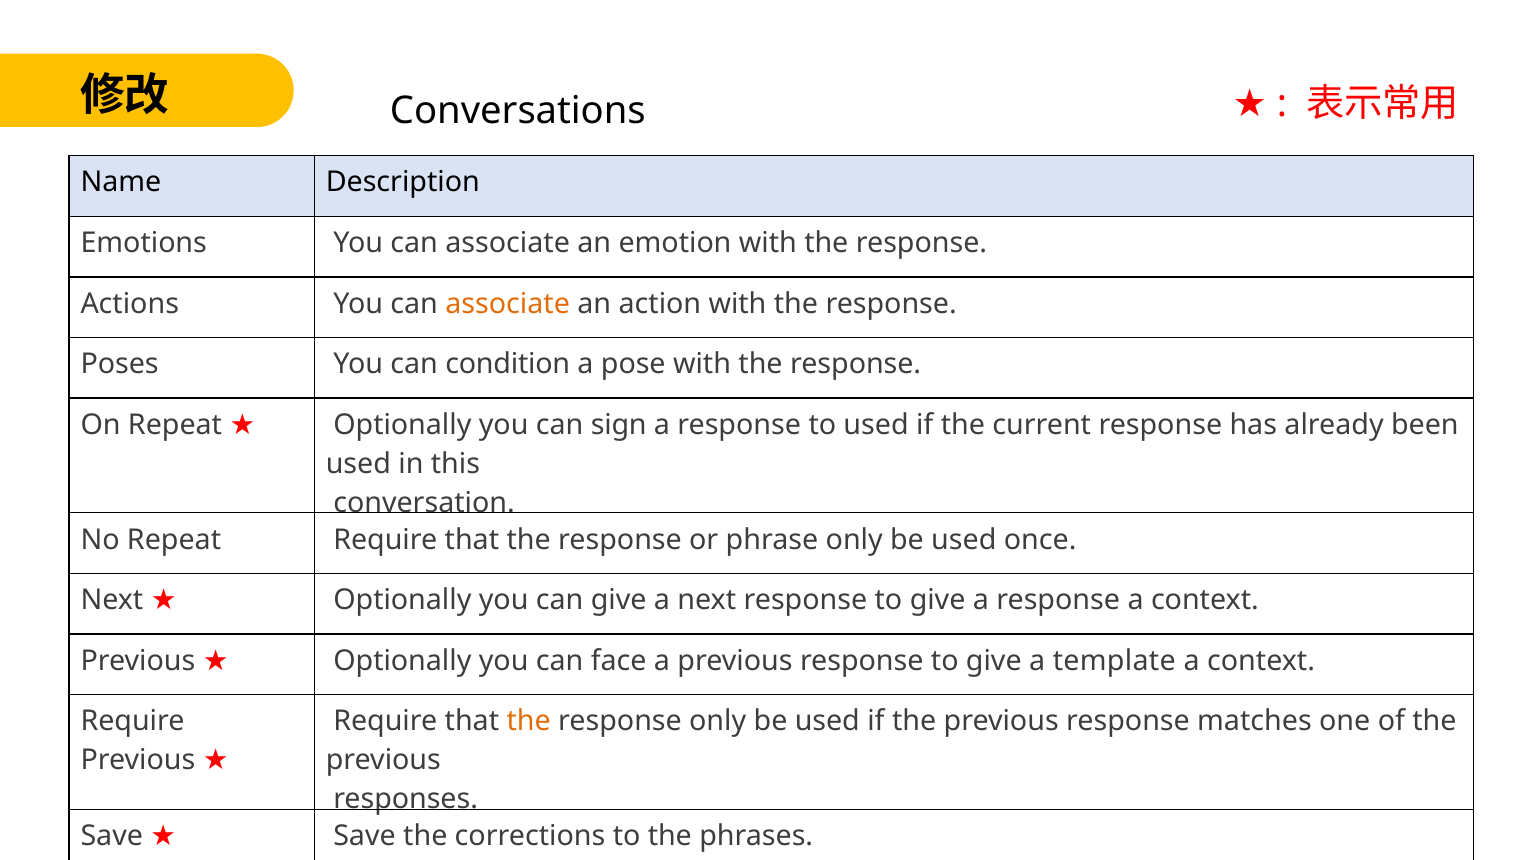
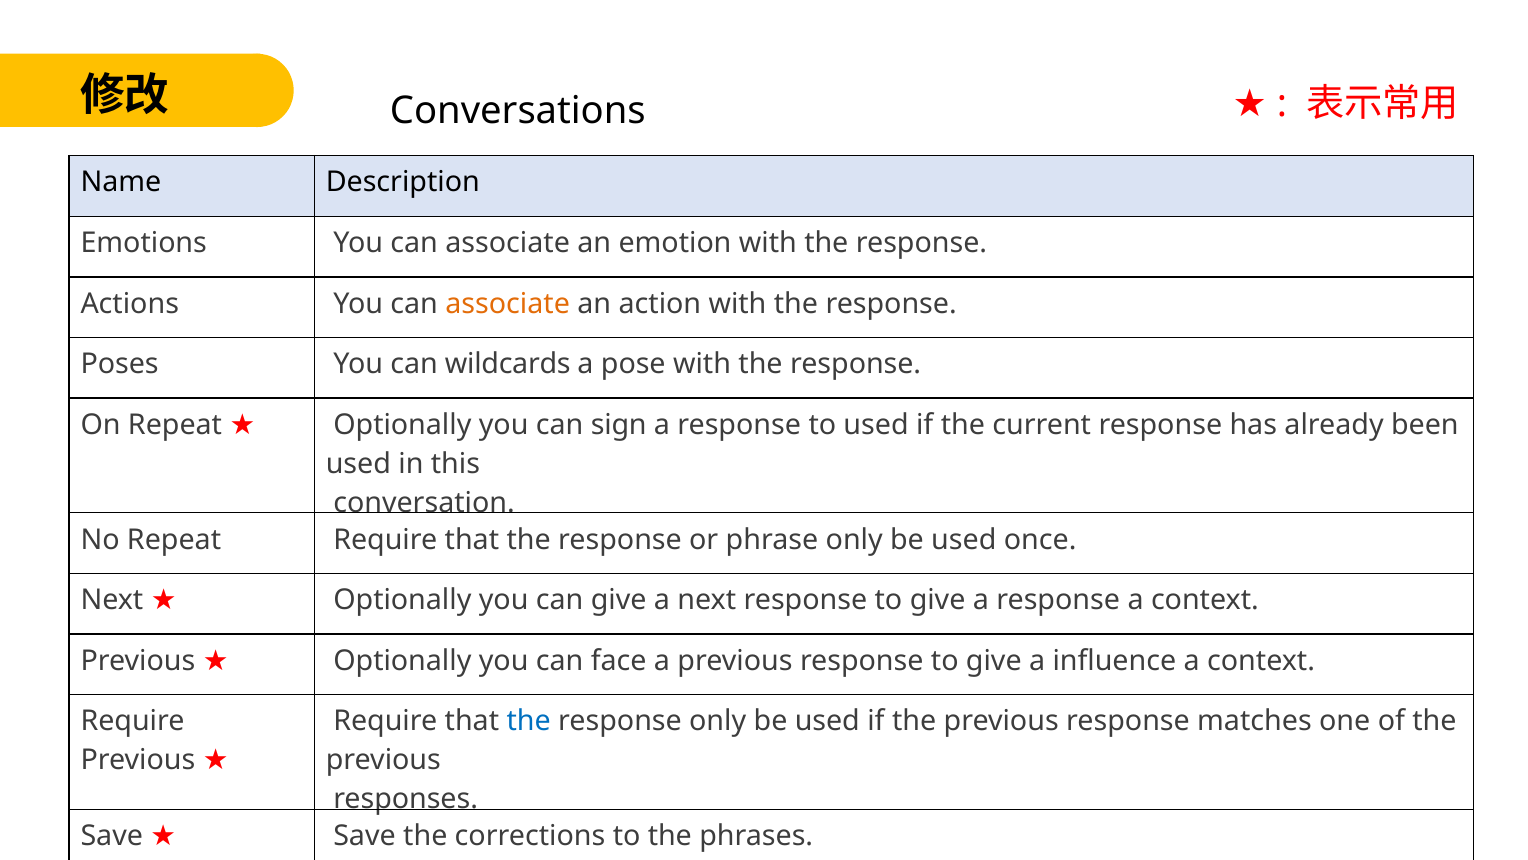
condition: condition -> wildcards (508, 364)
template: template -> influence (1114, 660)
the colour: orange -> blue (529, 721)
